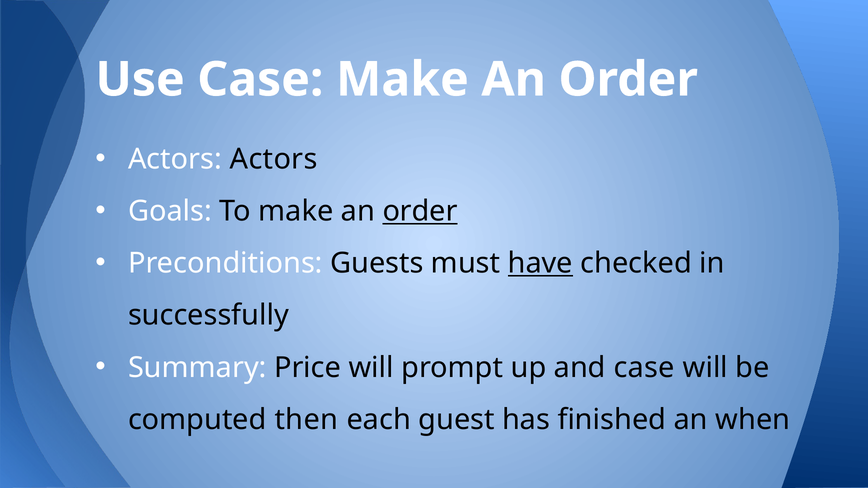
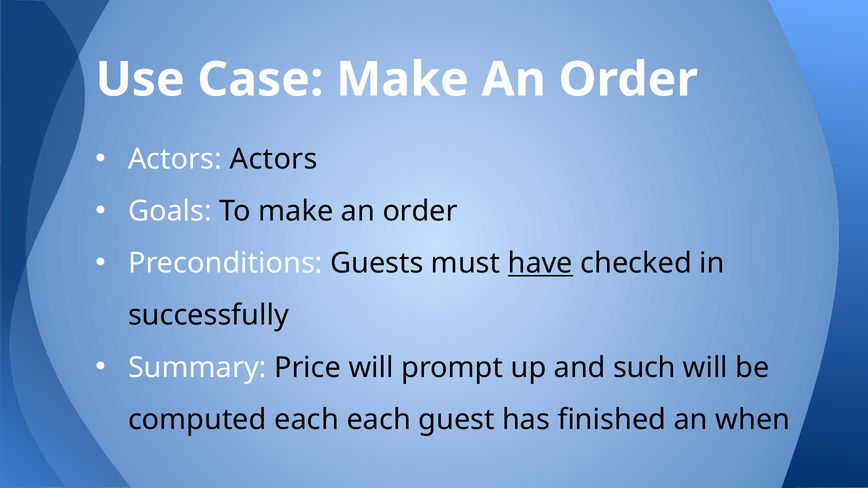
order underline: present -> none (420, 211)
and case: case -> such (644, 368)
computed then: then -> each (307, 420)
